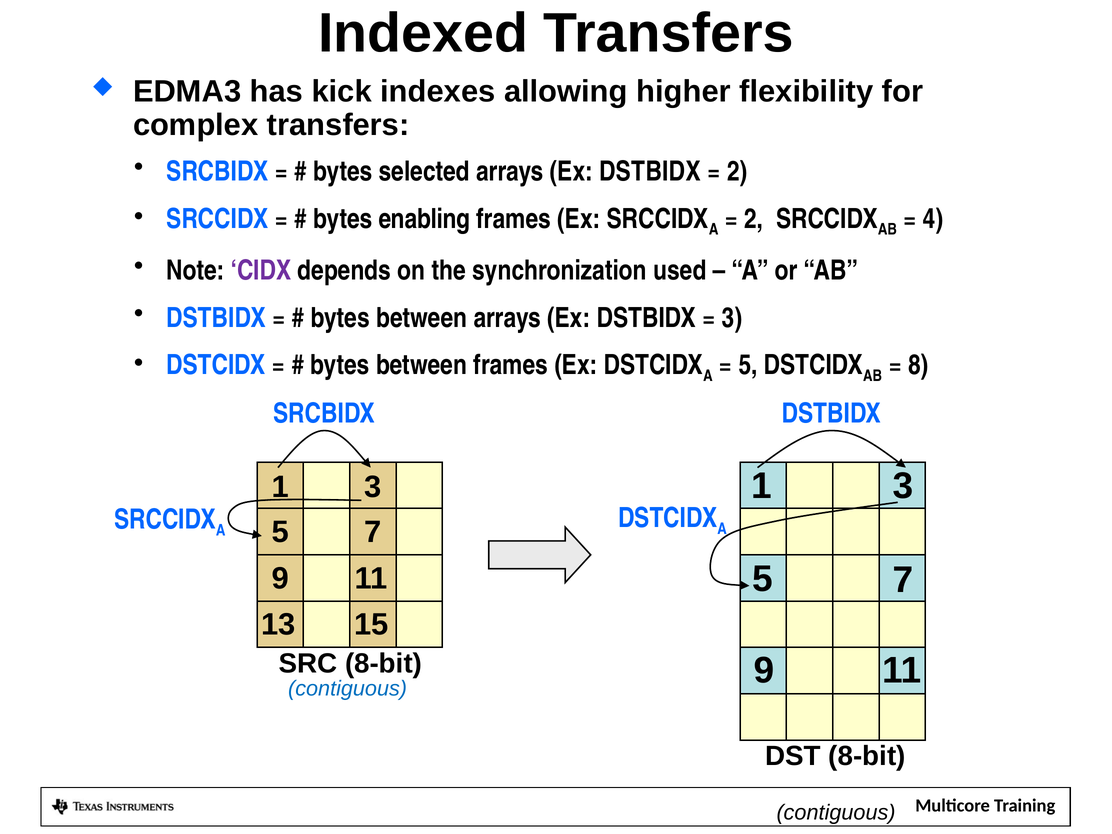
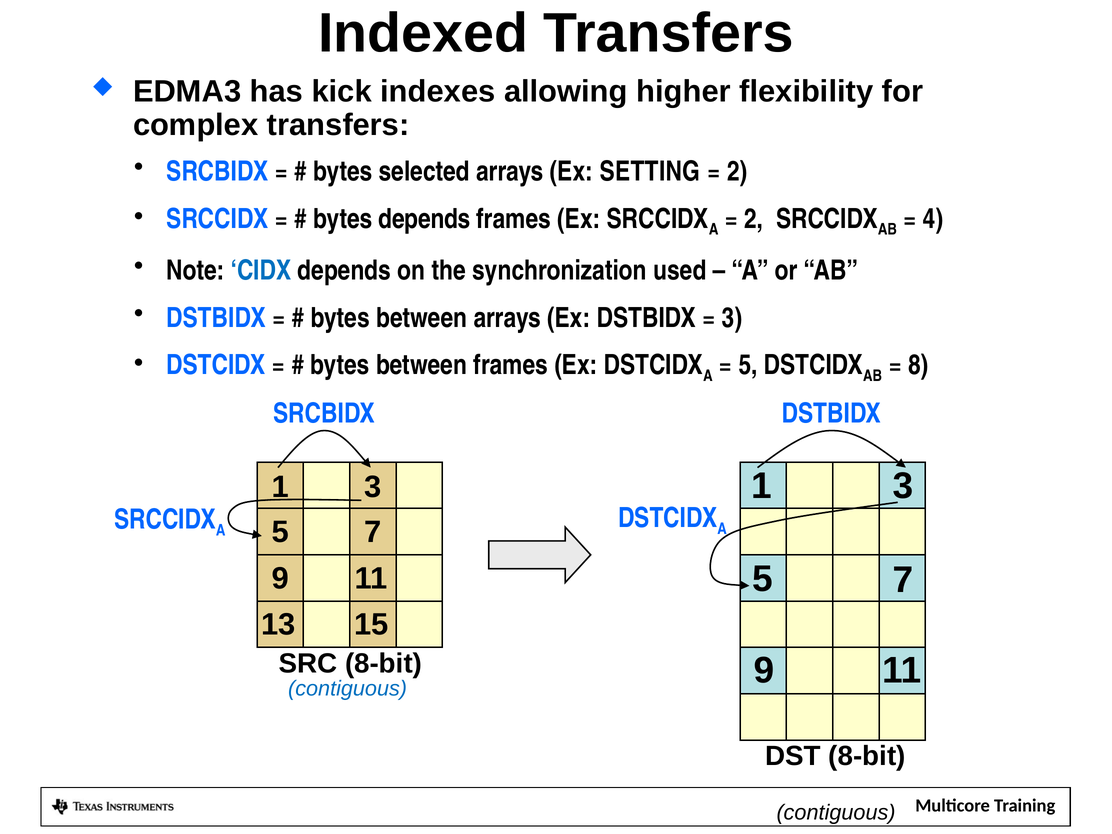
DSTBIDX: DSTBIDX -> SETTING (650, 172)
bytes enabling: enabling -> depends (424, 219)
CIDX colour: purple -> blue (261, 271)
